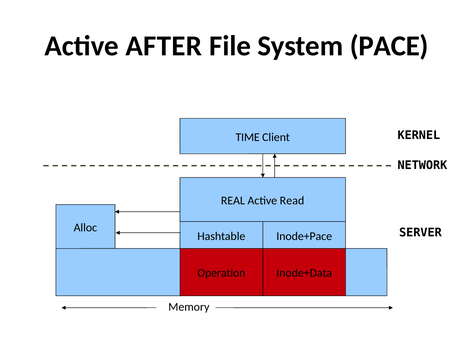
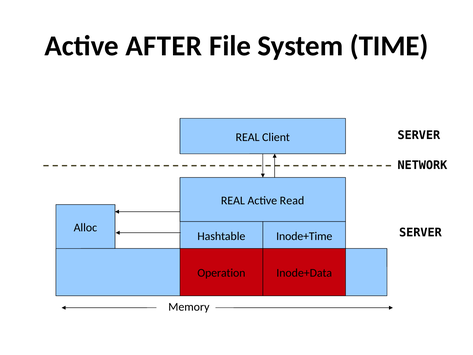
PACE: PACE -> TIME (389, 46)
KERNEL: KERNEL -> SERVER (419, 135)
TIME: TIME -> REAL (248, 137)
Inode+Pace: Inode+Pace -> Inode+Time (304, 236)
